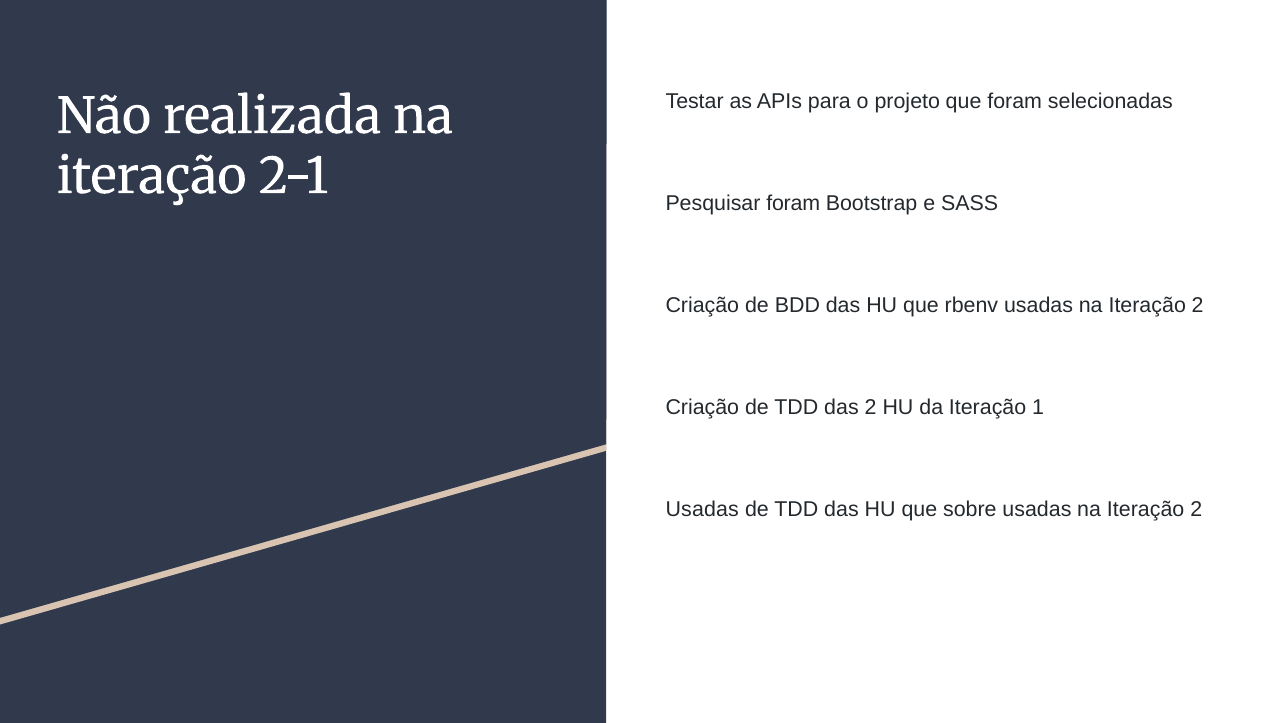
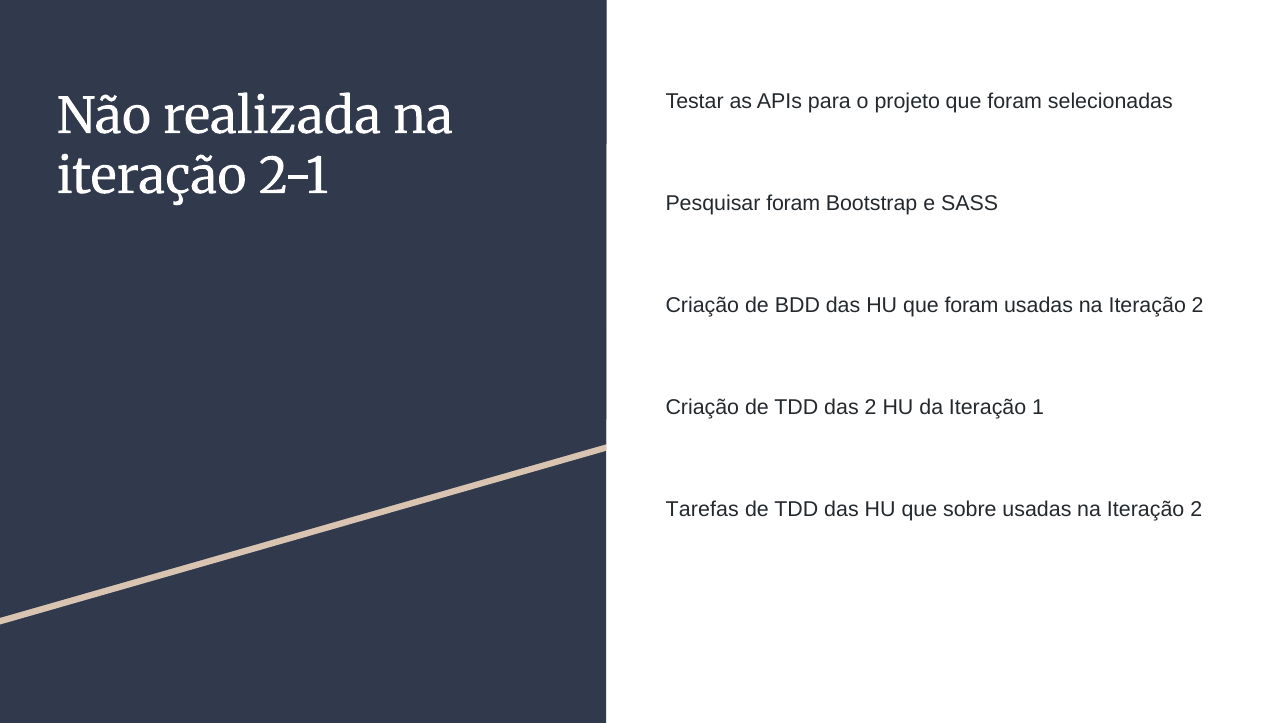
HU que rbenv: rbenv -> foram (972, 305)
Usadas: Usadas -> Tarefas (702, 509)
